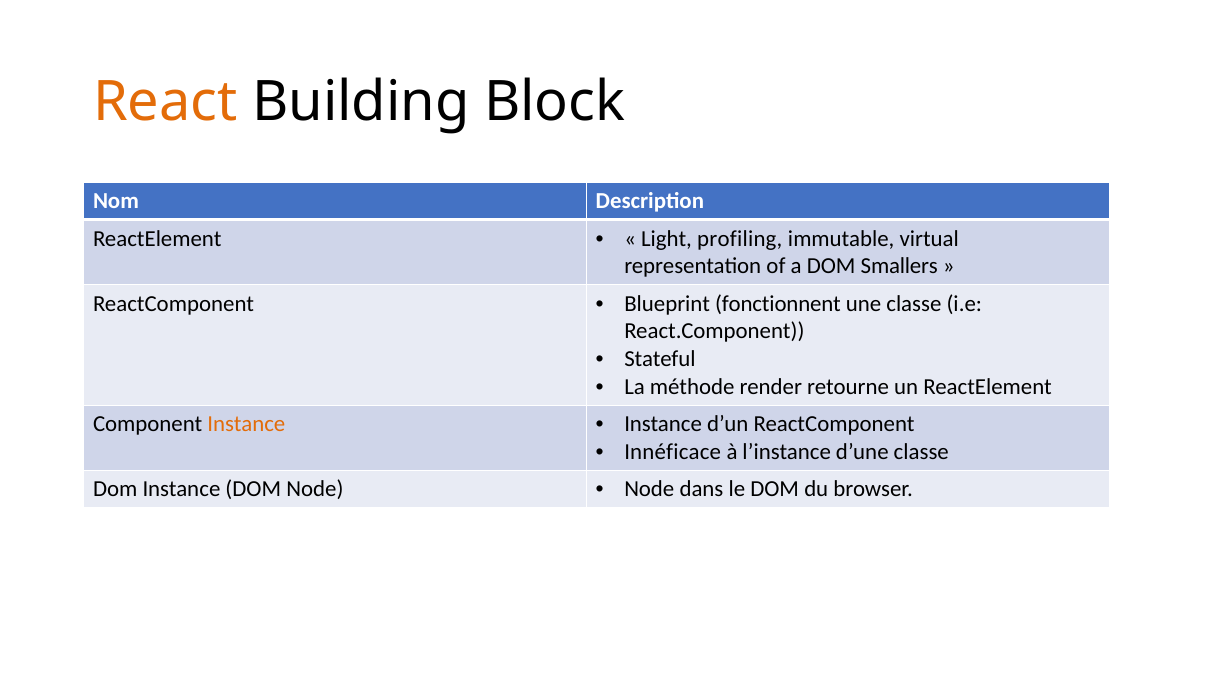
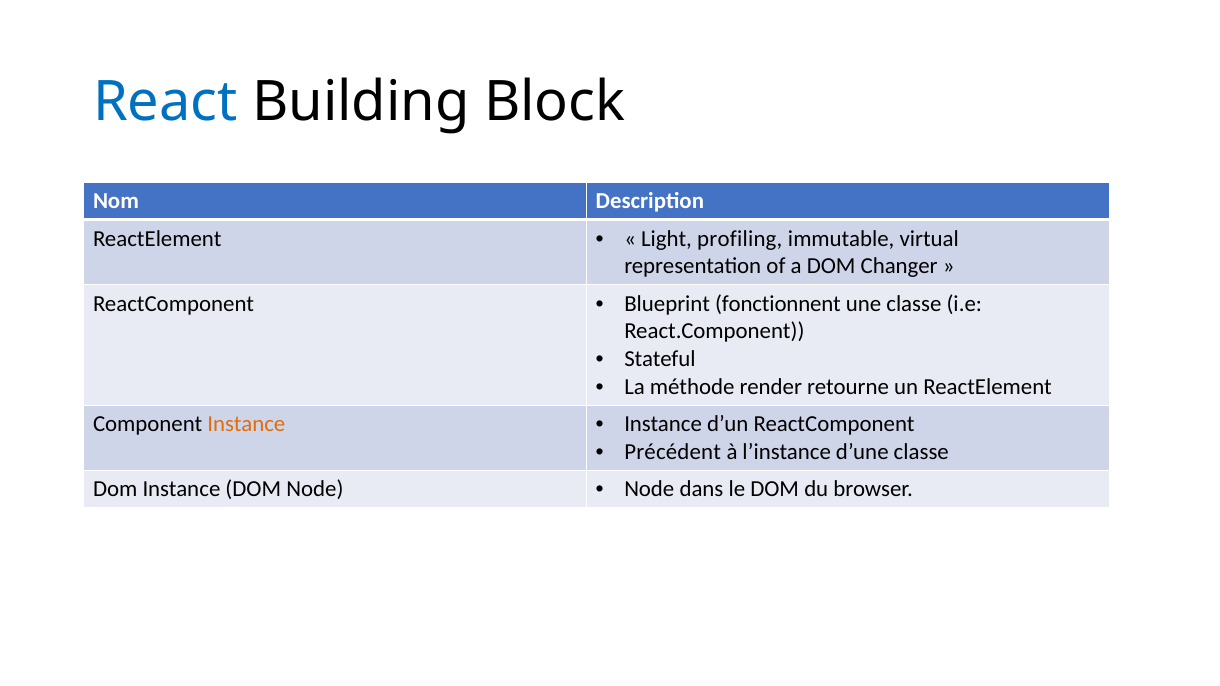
React colour: orange -> blue (165, 102)
Smallers: Smallers -> Changer (899, 267)
Innéficace: Innéficace -> Précédent (673, 452)
